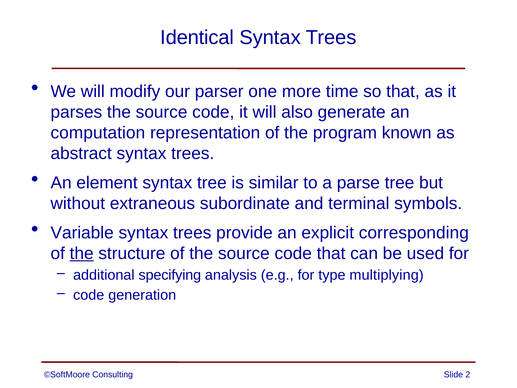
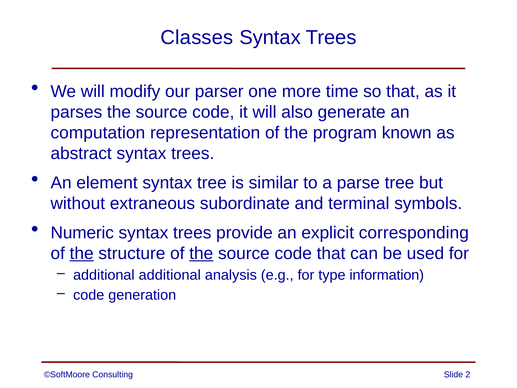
Identical: Identical -> Classes (197, 38)
Variable: Variable -> Numeric (82, 233)
the underline: none -> present (201, 253)
additional specifying: specifying -> additional (170, 275)
multiplying: multiplying -> information (387, 275)
